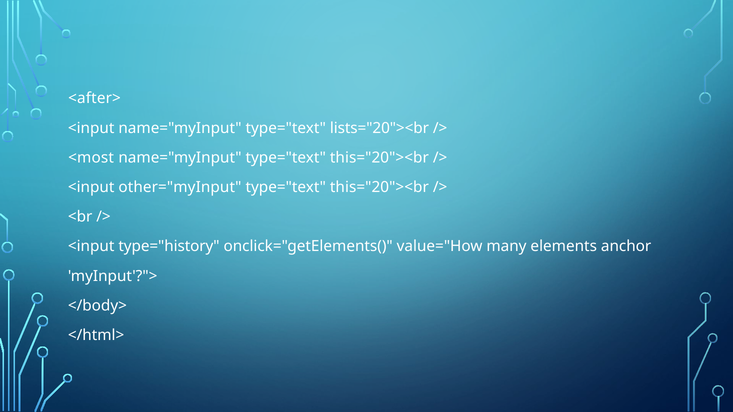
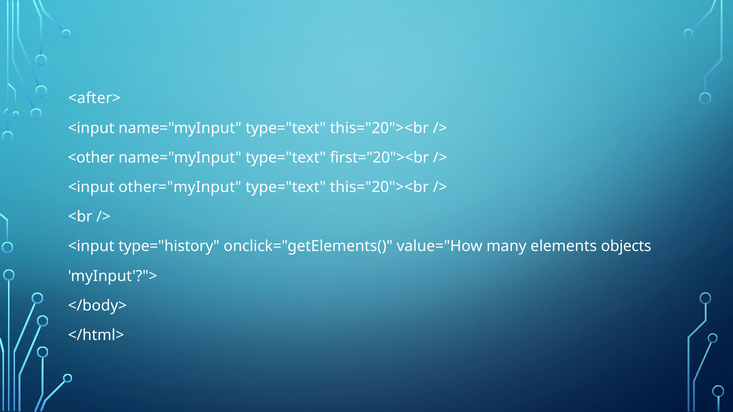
name="myInput type="text lists="20"><br: lists="20"><br -> this="20"><br (379, 128)
<most: <most -> <other (91, 158)
name="myInput type="text this="20"><br: this="20"><br -> first="20"><br (379, 158)
anchor: anchor -> objects (626, 247)
